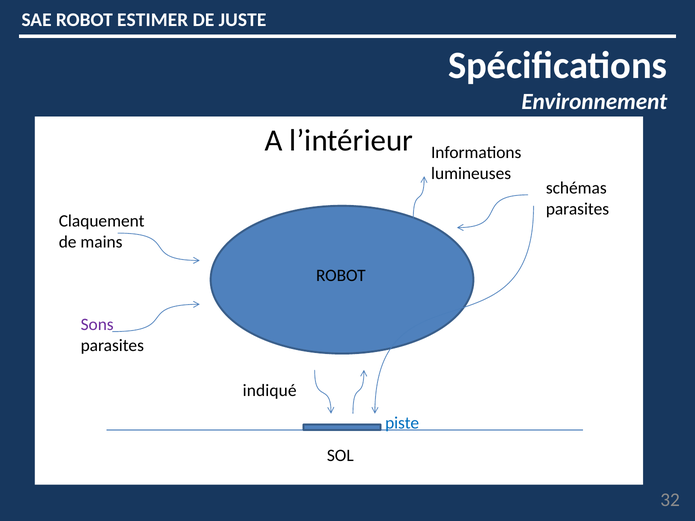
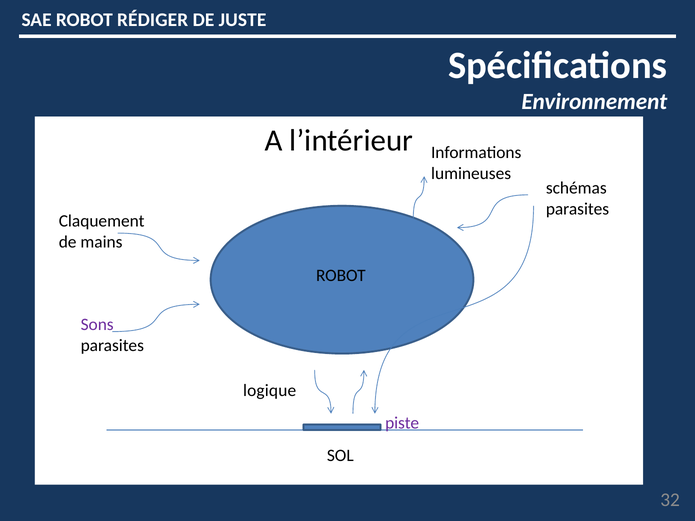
ESTIMER: ESTIMER -> RÉDIGER (153, 20)
indiqué: indiqué -> logique (270, 391)
piste colour: blue -> purple (402, 423)
